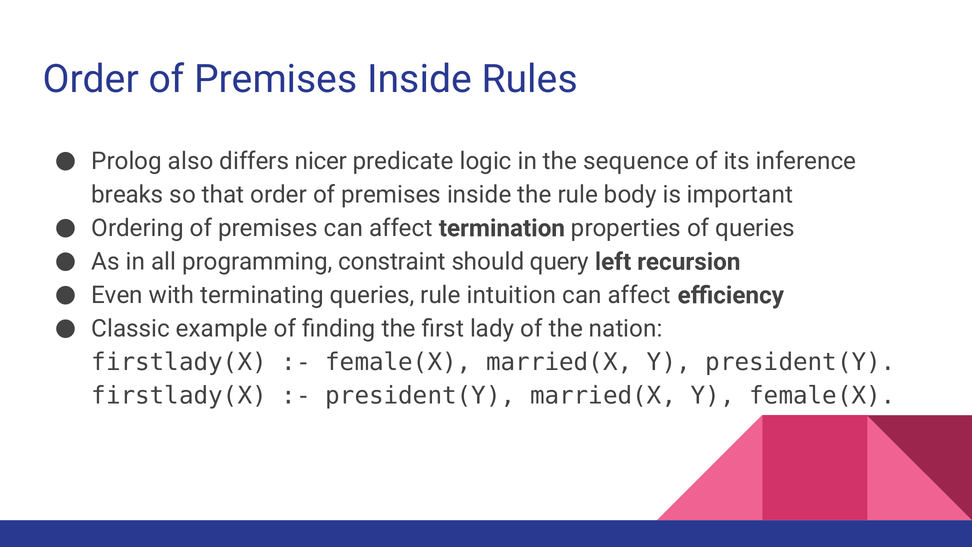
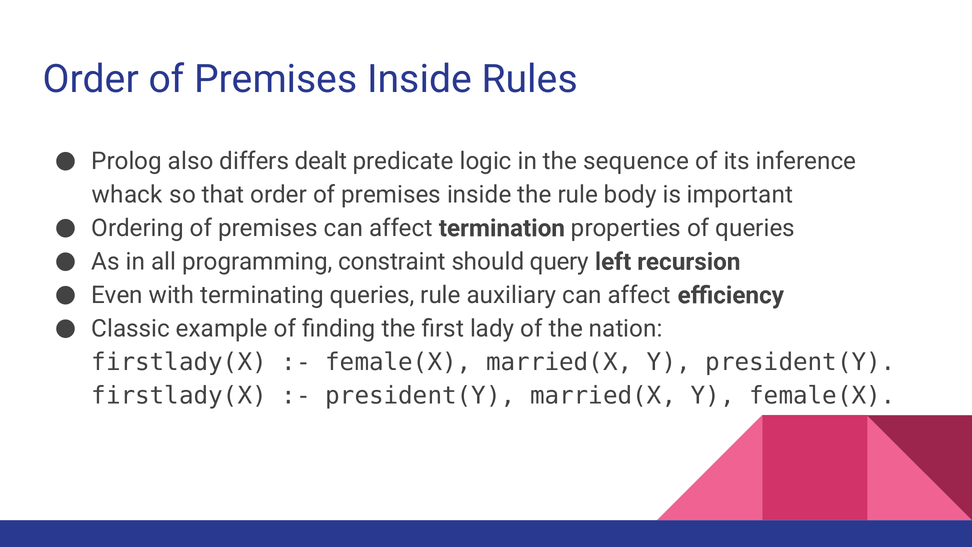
nicer: nicer -> dealt (321, 161)
breaks: breaks -> whack (127, 195)
intuition: intuition -> auxiliary (512, 295)
